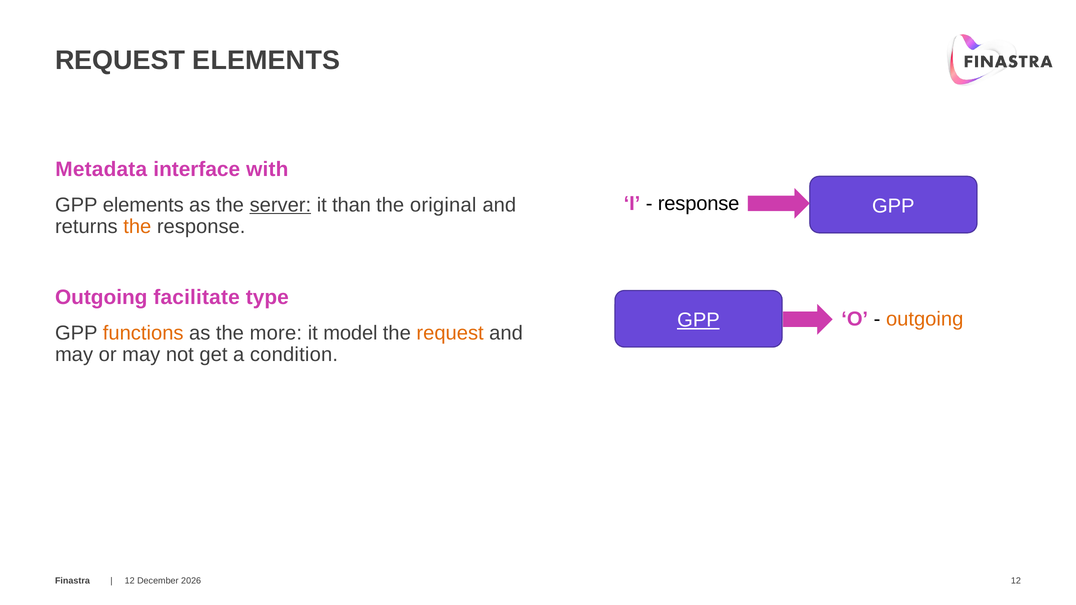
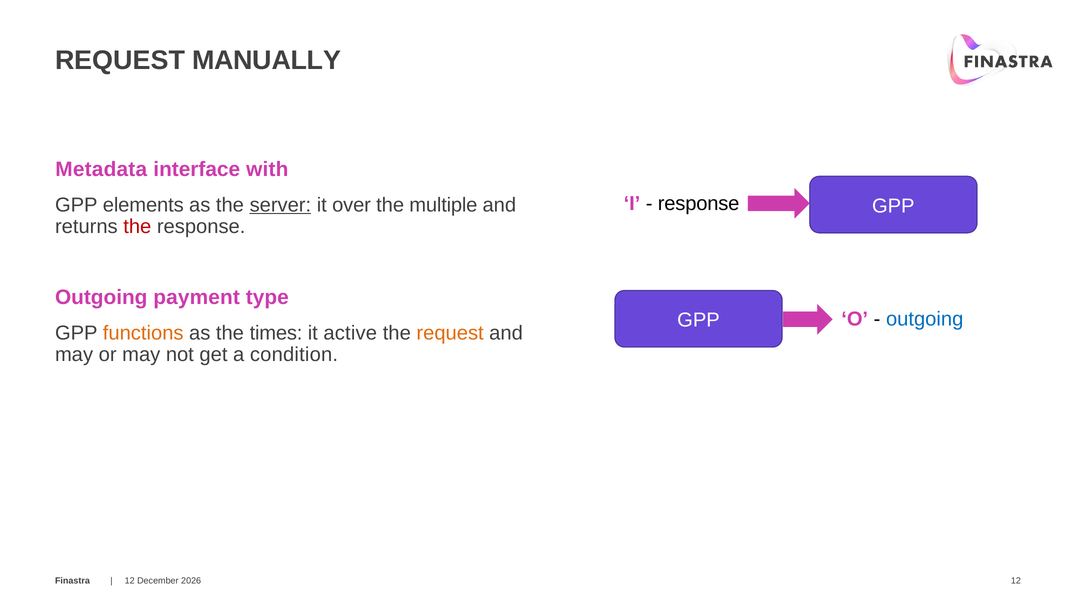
REQUEST ELEMENTS: ELEMENTS -> MANUALLY (267, 60)
than: than -> over (352, 205)
original: original -> multiple (443, 205)
the colour: orange -> red (137, 227)
facilitate: facilitate -> payment (197, 298)
outgoing colour: orange -> blue (925, 319)
GPP underline: present -> none (698, 320)
more: more -> times (276, 333)
model: model -> active (350, 333)
